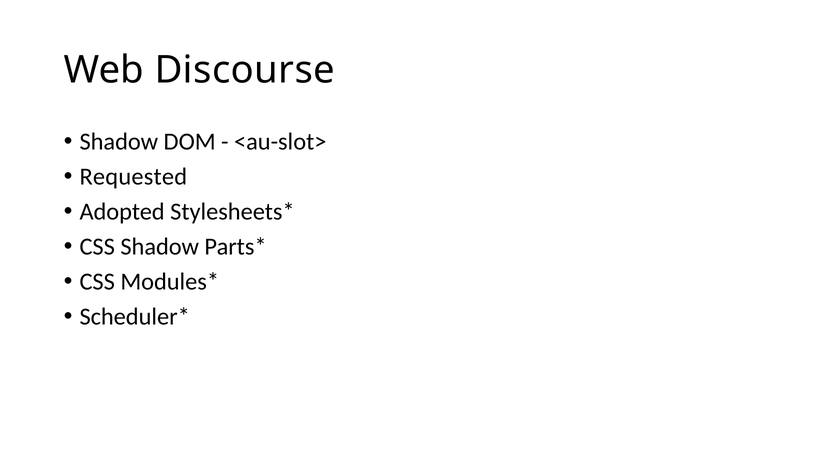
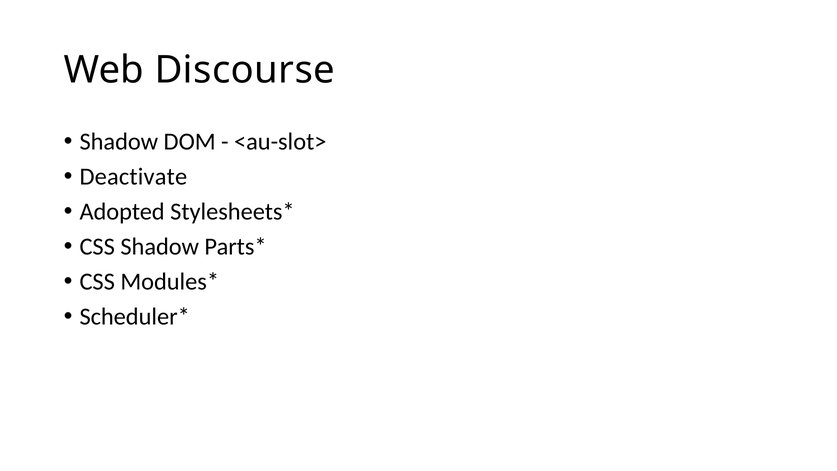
Requested: Requested -> Deactivate (133, 177)
